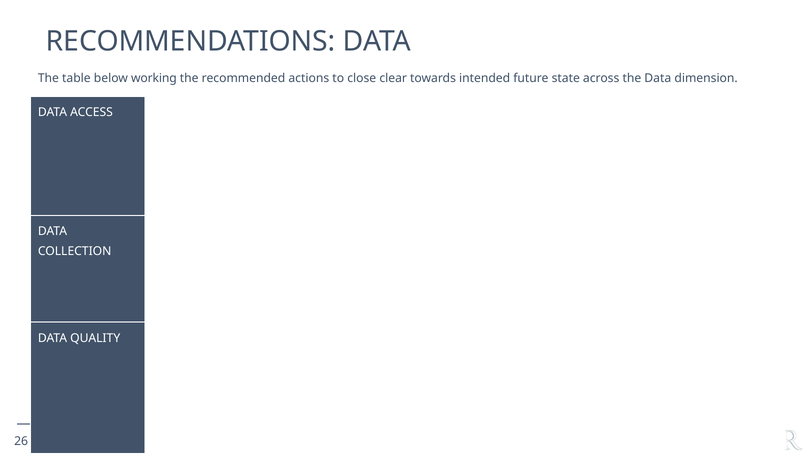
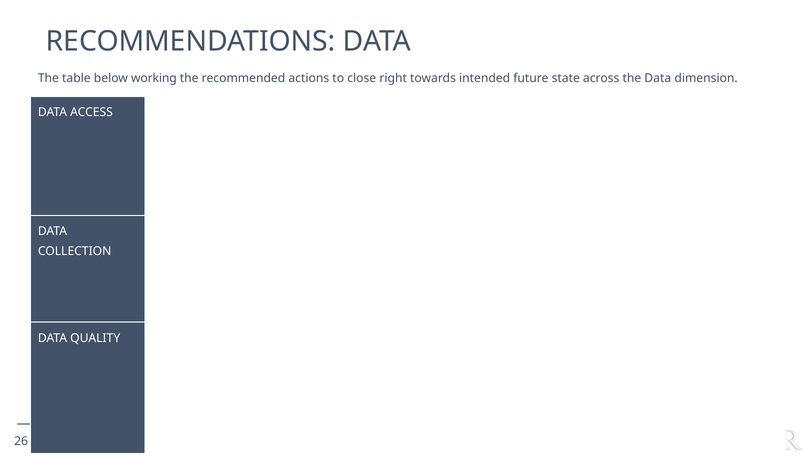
clear: clear -> right (393, 78)
